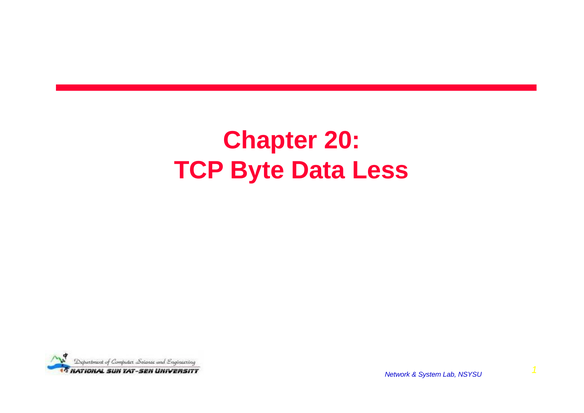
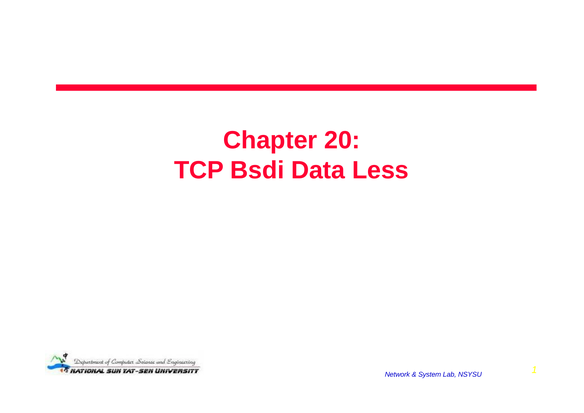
Byte: Byte -> Bsdi (257, 170)
